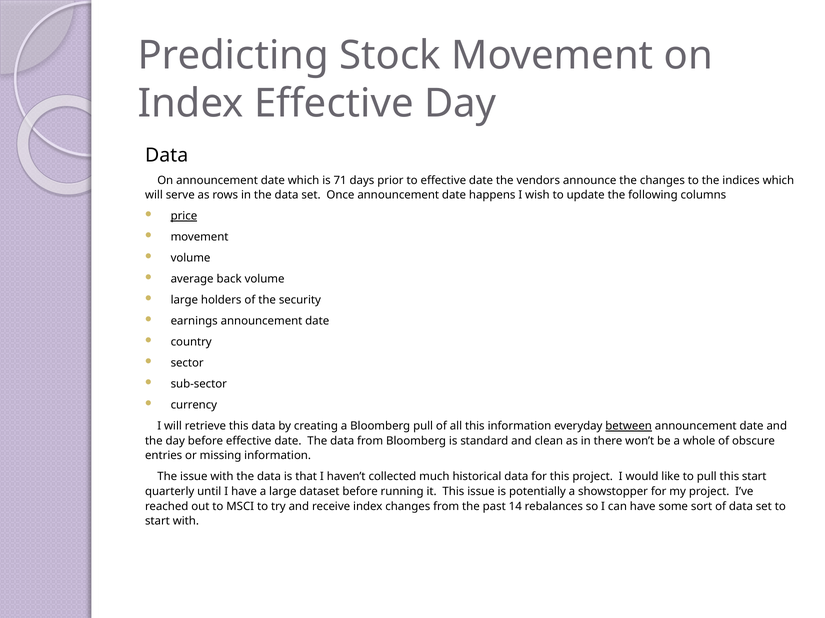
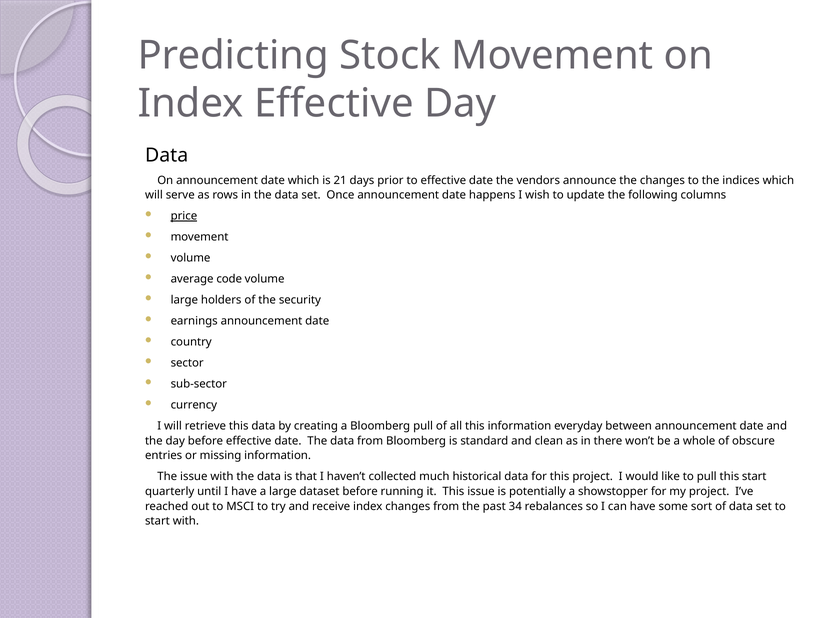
71: 71 -> 21 (340, 181)
back: back -> code (229, 279)
between underline: present -> none (629, 427)
14: 14 -> 34 (515, 507)
